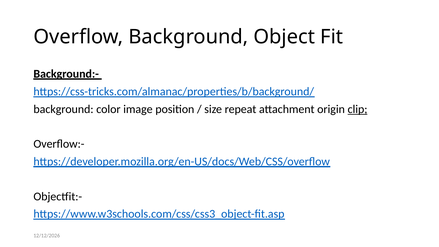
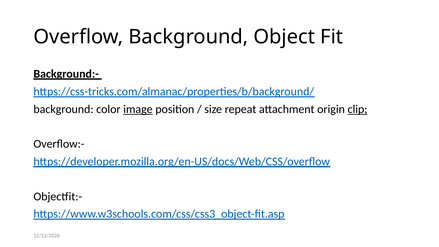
image underline: none -> present (138, 109)
